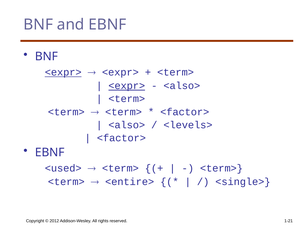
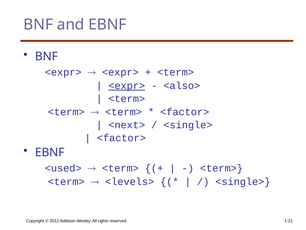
<expr> underline: present -> none (63, 72)
<also>: <also> -> <next> (127, 125)
<levels>: <levels> -> <single> (188, 125)
<entire>: <entire> -> <levels> (130, 181)
